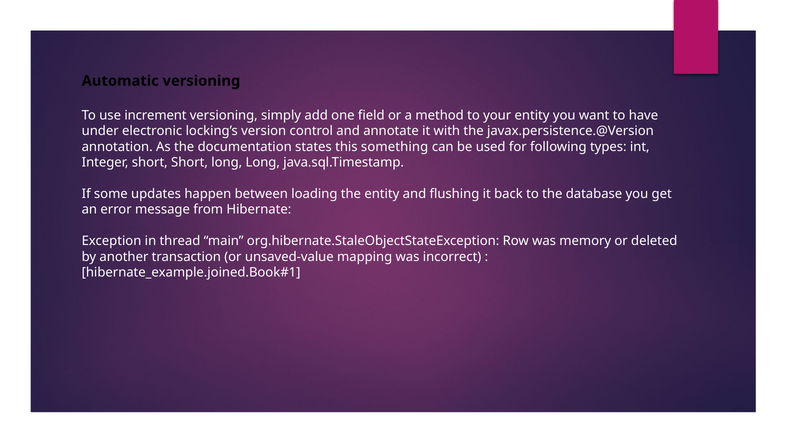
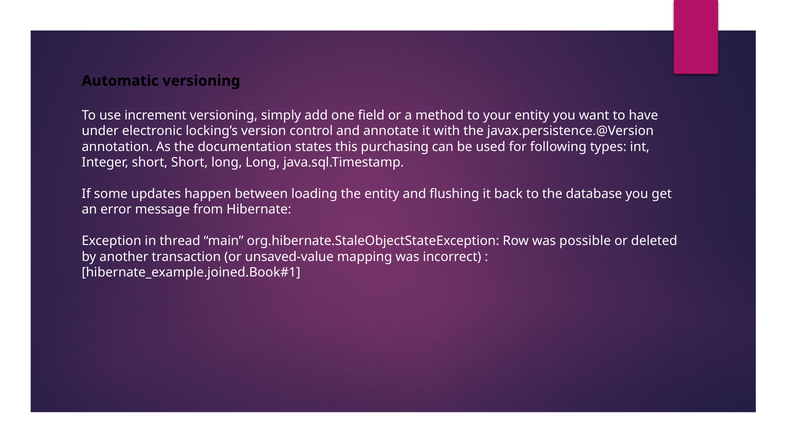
something: something -> purchasing (395, 147)
memory: memory -> possible (585, 241)
